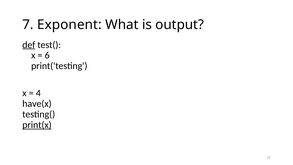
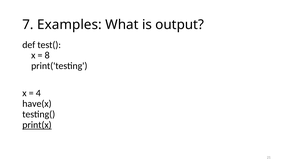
Exponent: Exponent -> Examples (69, 25)
def underline: present -> none (29, 45)
6: 6 -> 8 (47, 55)
